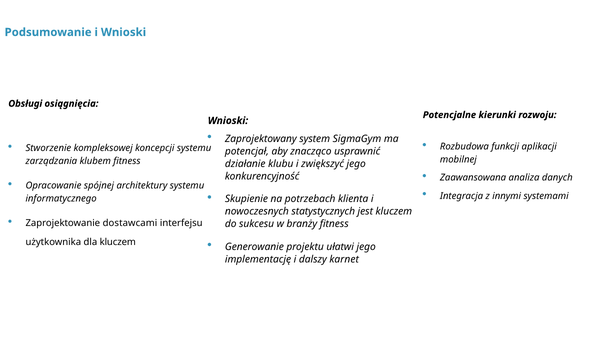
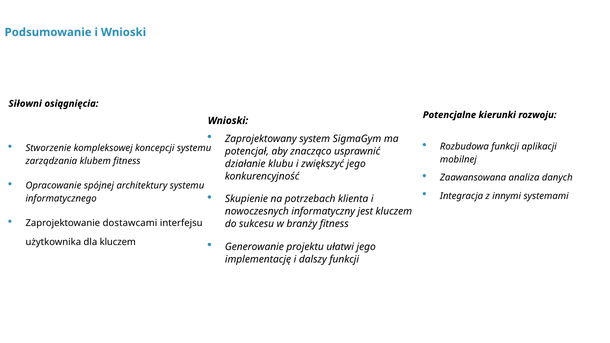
Obsługi: Obsługi -> Siłowni (25, 104)
statystycznych: statystycznych -> informatyczny (323, 212)
dalszy karnet: karnet -> funkcji (344, 259)
